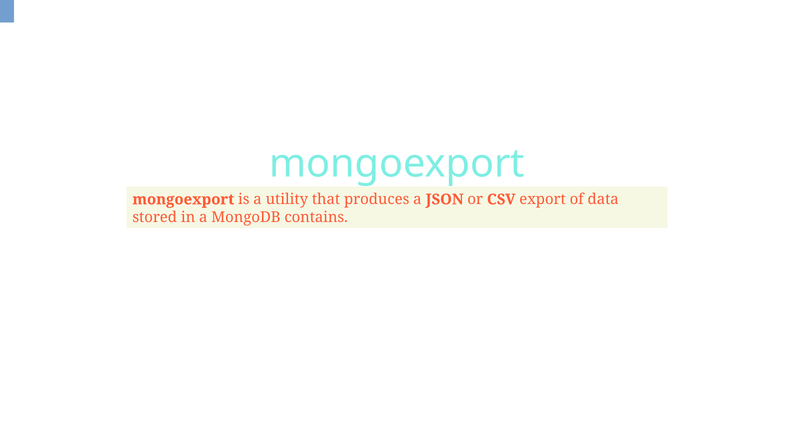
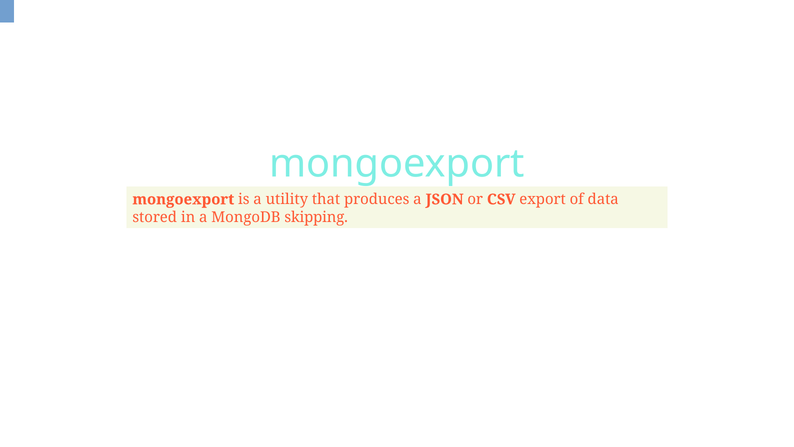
contains: contains -> skipping (316, 217)
